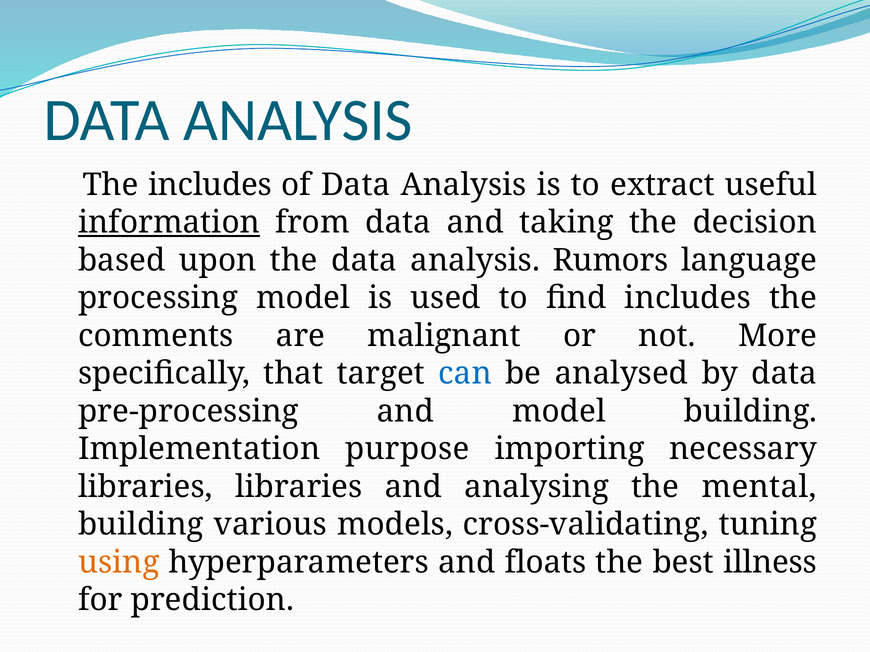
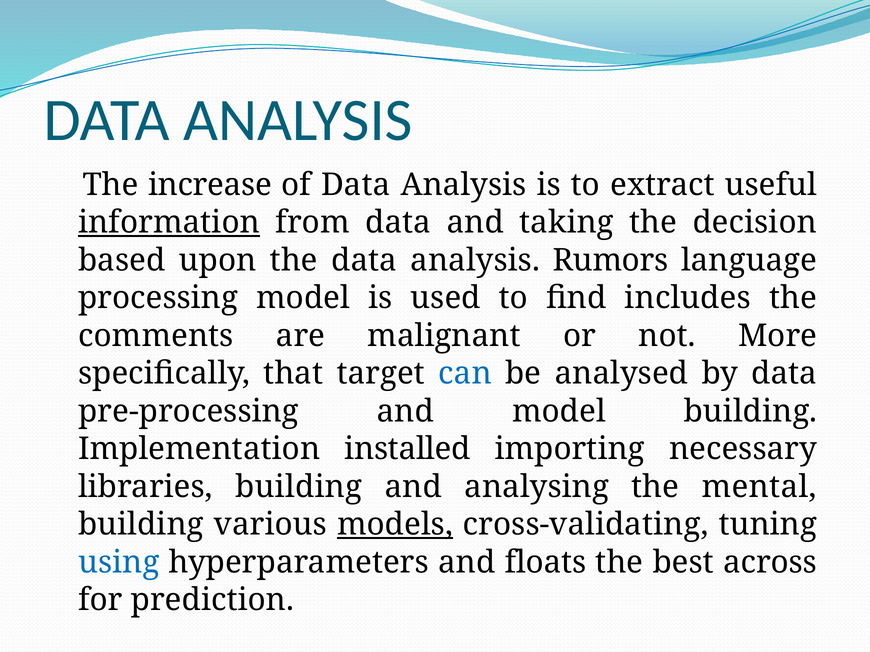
The includes: includes -> increase (210, 185)
purpose: purpose -> installed (408, 449)
libraries libraries: libraries -> building (299, 487)
models underline: none -> present (395, 525)
using colour: orange -> blue (119, 563)
illness: illness -> across (770, 563)
